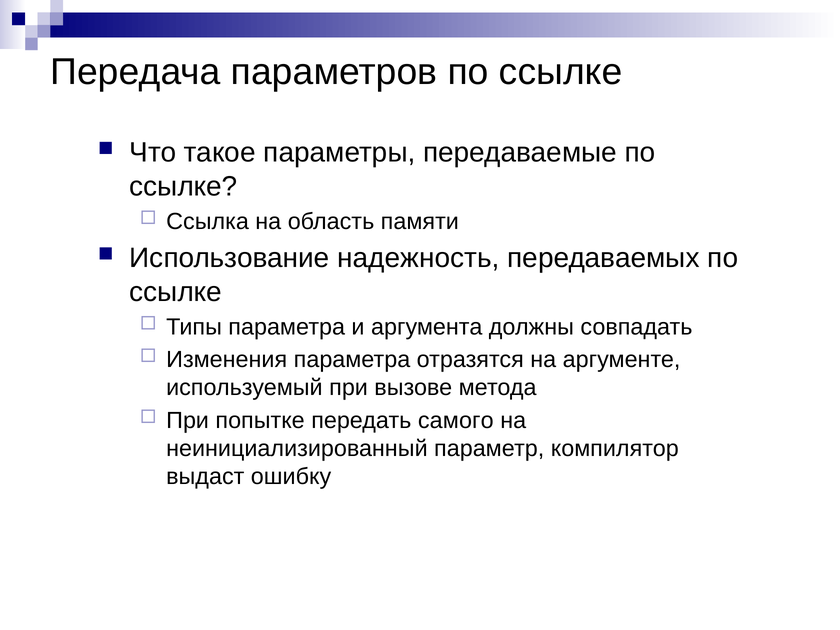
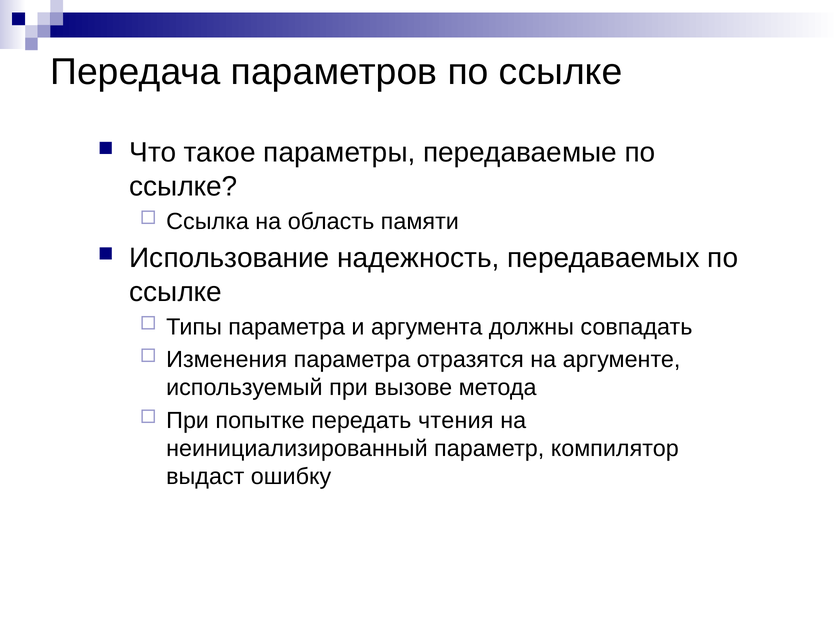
самого: самого -> чтения (456, 420)
